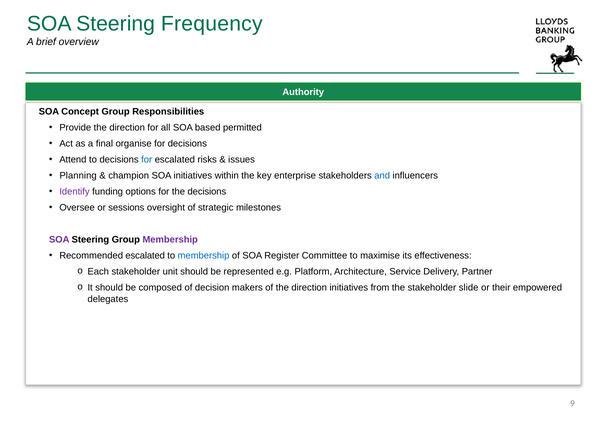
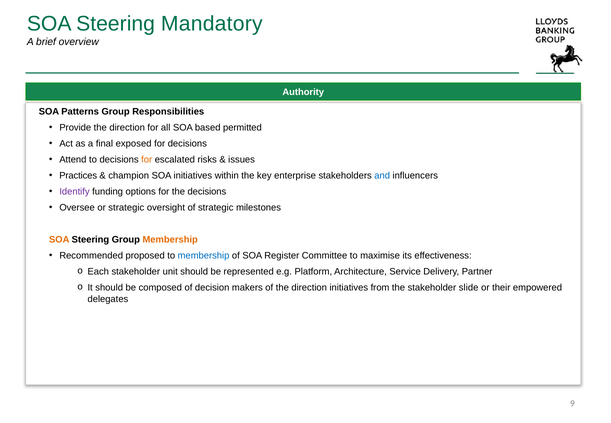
Frequency: Frequency -> Mandatory (212, 24)
Concept: Concept -> Patterns (80, 112)
organise: organise -> exposed (134, 144)
for colour: blue -> orange (147, 160)
Planning: Planning -> Practices (78, 176)
or sessions: sessions -> strategic (126, 208)
SOA colour: purple -> orange (59, 240)
Membership colour: purple -> orange (170, 240)
Recommended escalated: escalated -> proposed (145, 256)
